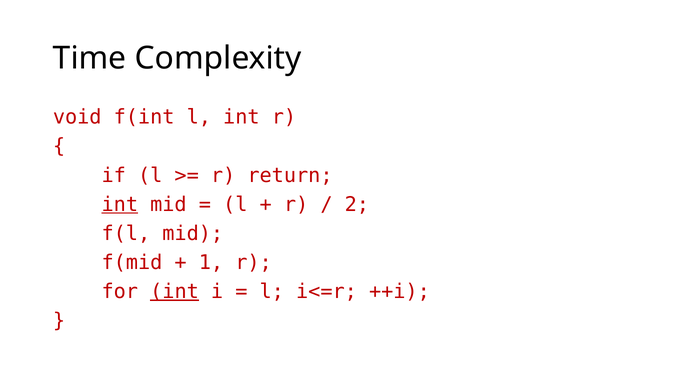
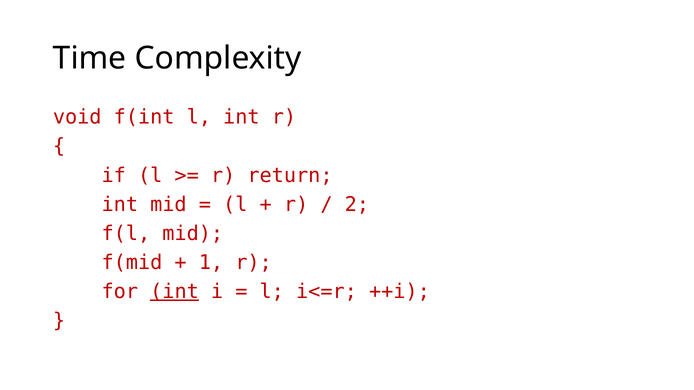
int underline: present -> none (120, 205)
